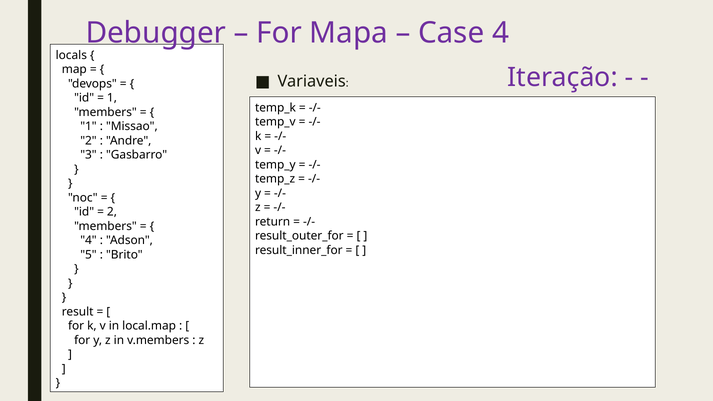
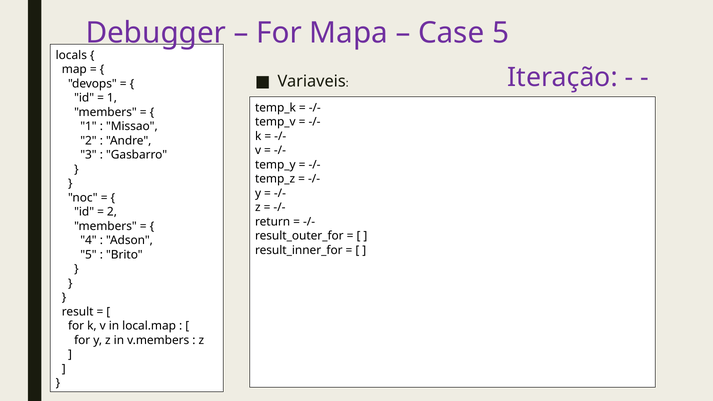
Case 4: 4 -> 5 (501, 33)
